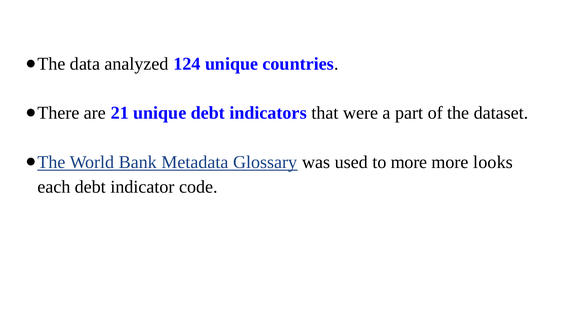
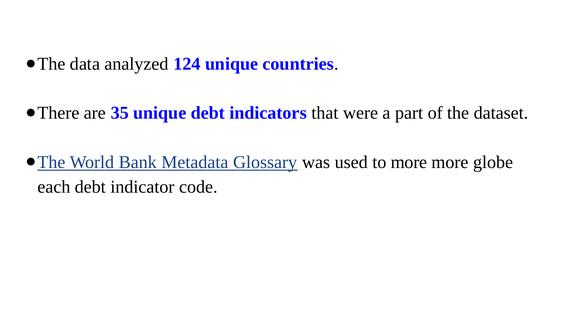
21: 21 -> 35 (120, 113)
looks: looks -> globe (493, 162)
